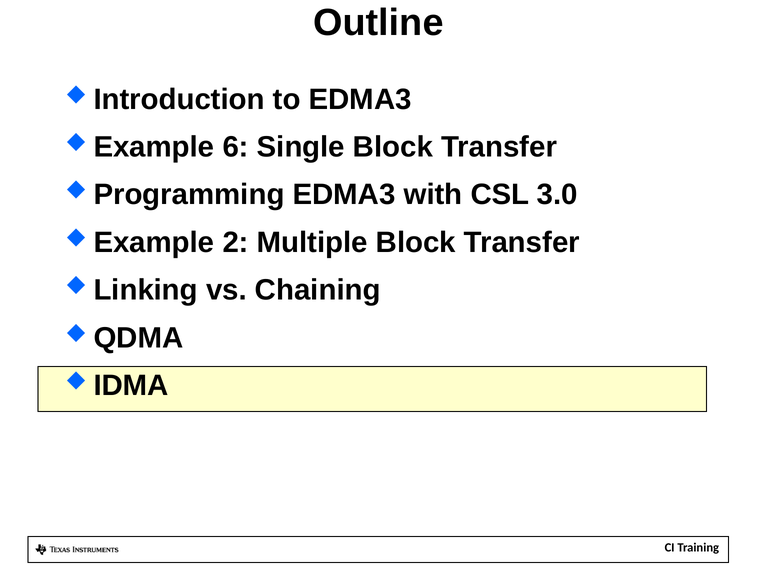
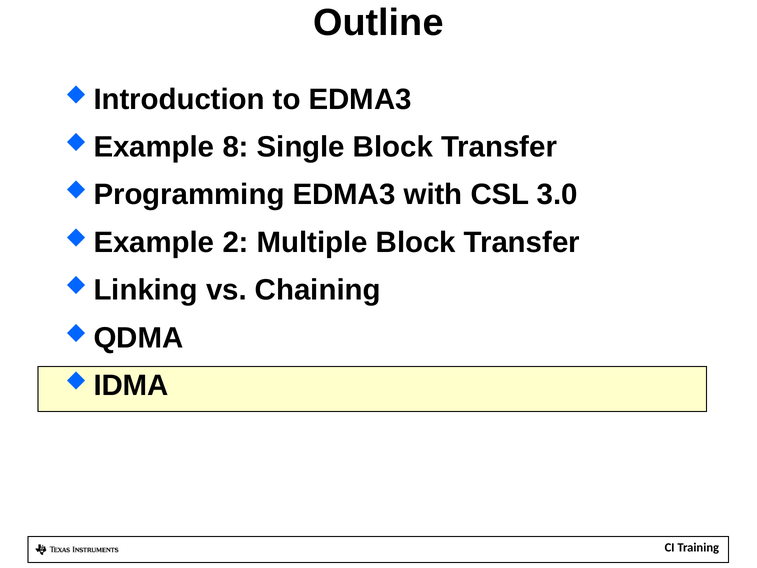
6: 6 -> 8 (236, 147)
